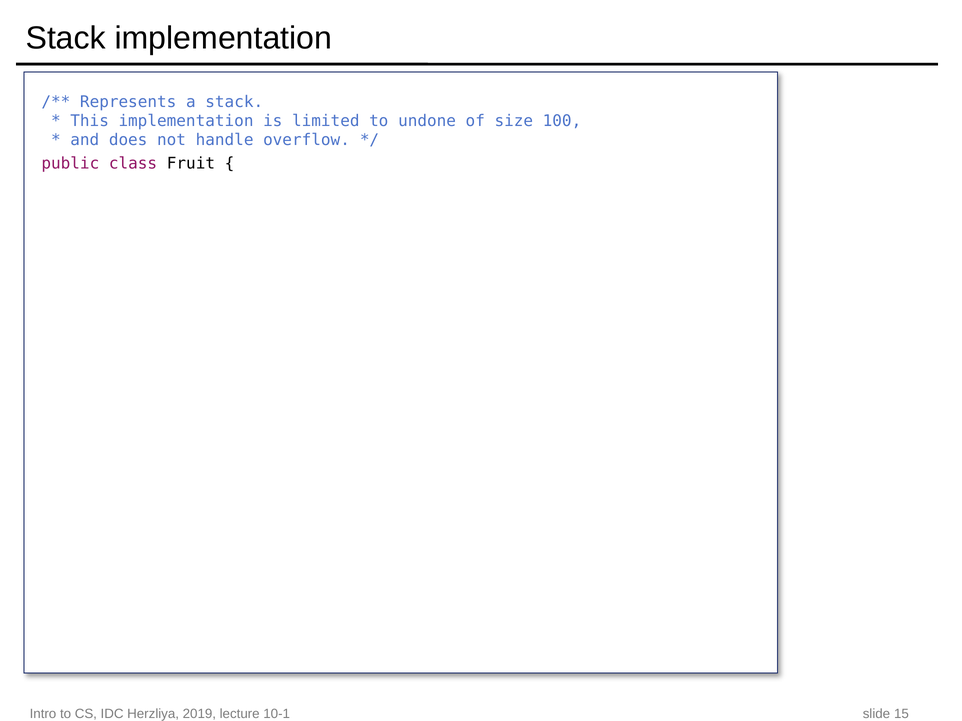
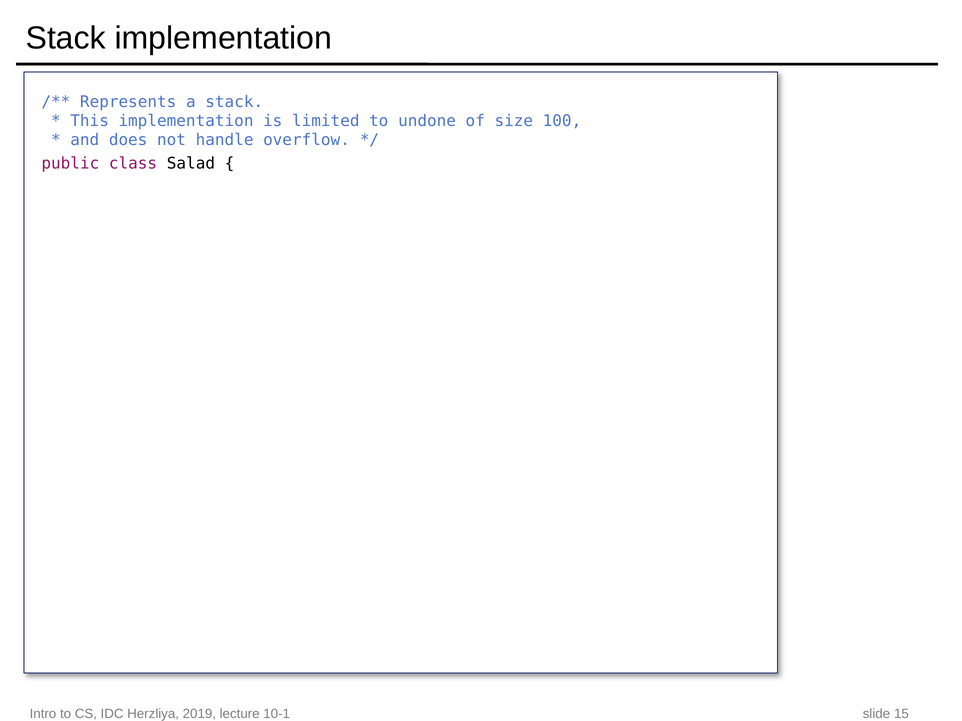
Fruit: Fruit -> Salad (191, 164)
